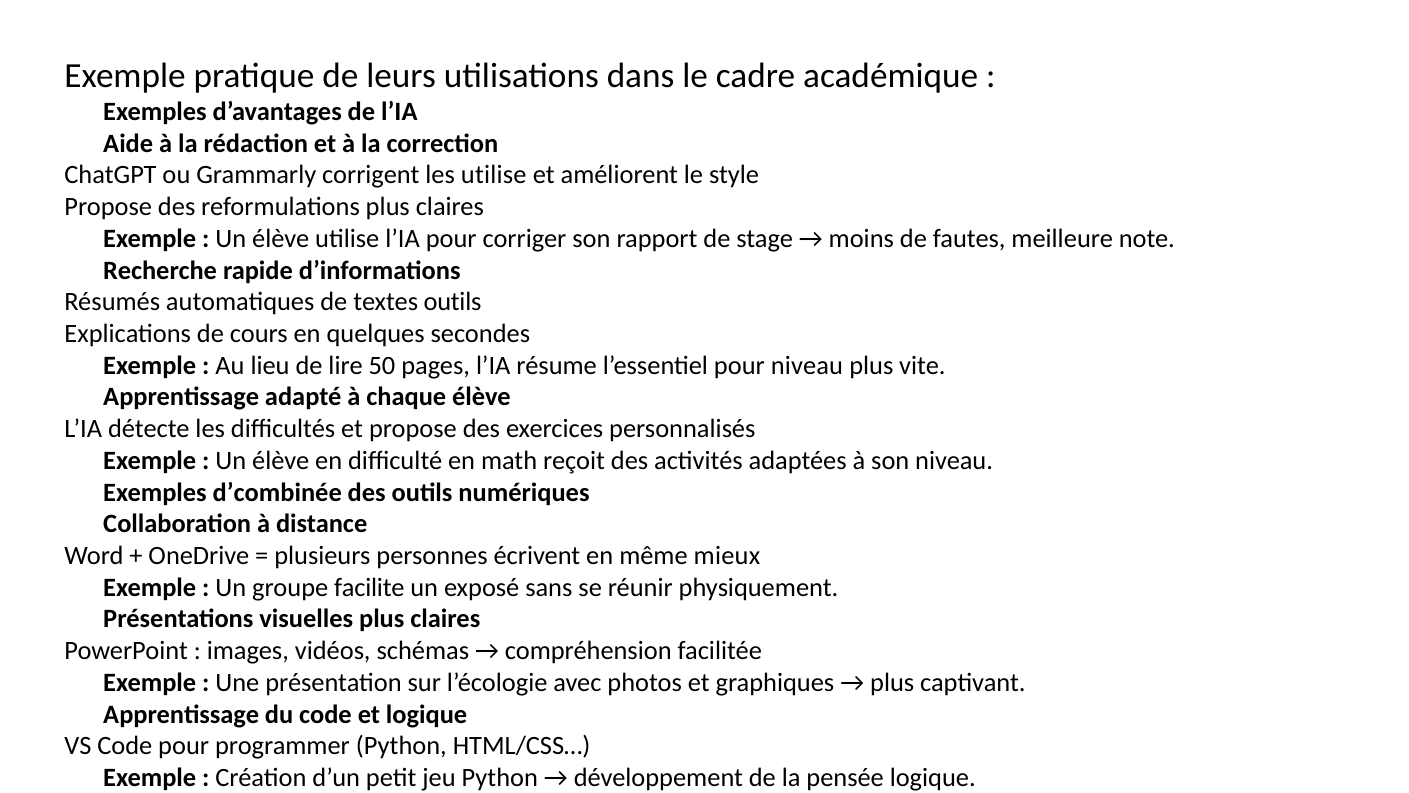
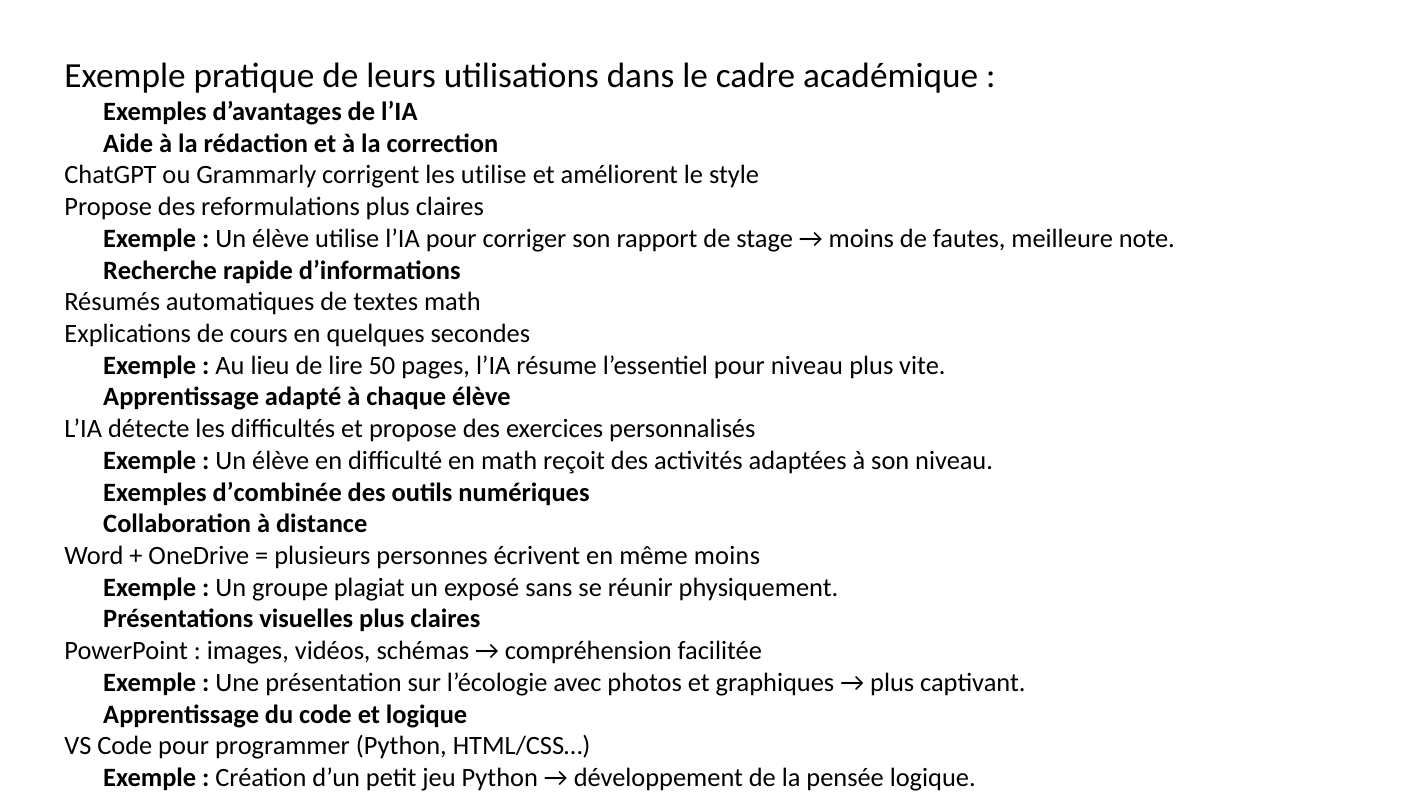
textes outils: outils -> math (452, 302)
même mieux: mieux -> moins (727, 556)
facilite: facilite -> plagiat (369, 587)
